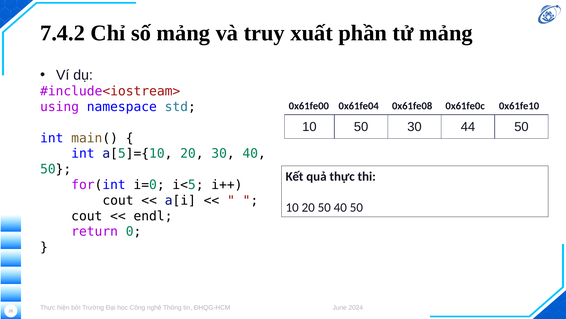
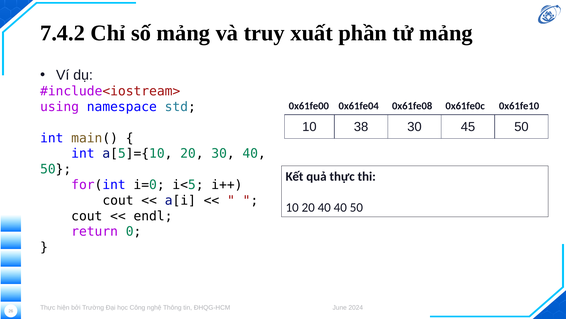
10 50: 50 -> 38 (361, 127)
44: 44 -> 45 (468, 127)
20 50: 50 -> 40 (324, 207)
